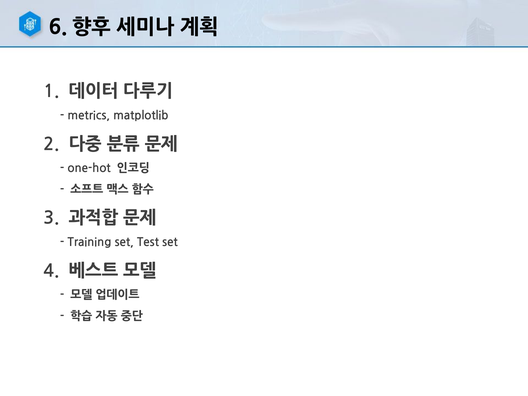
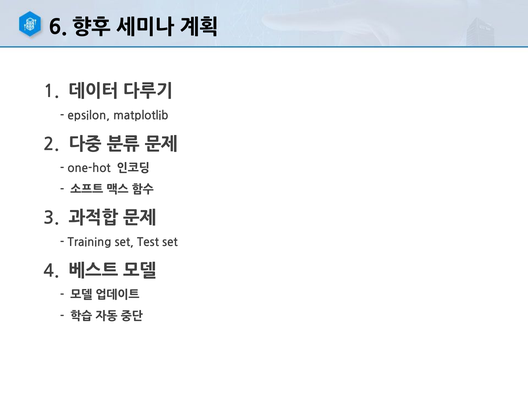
metrics: metrics -> epsilon (89, 116)
